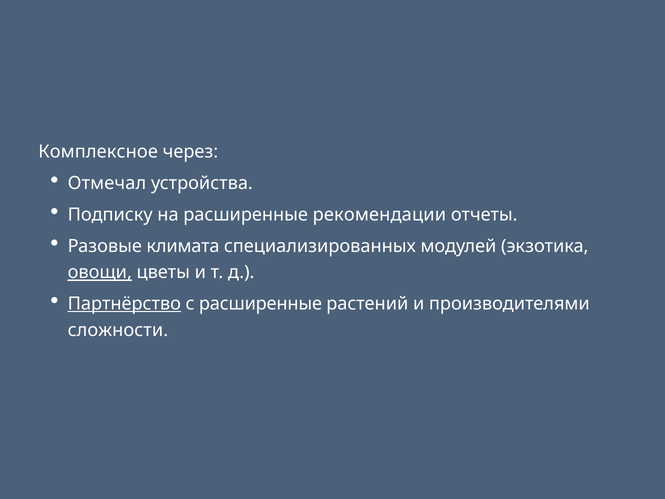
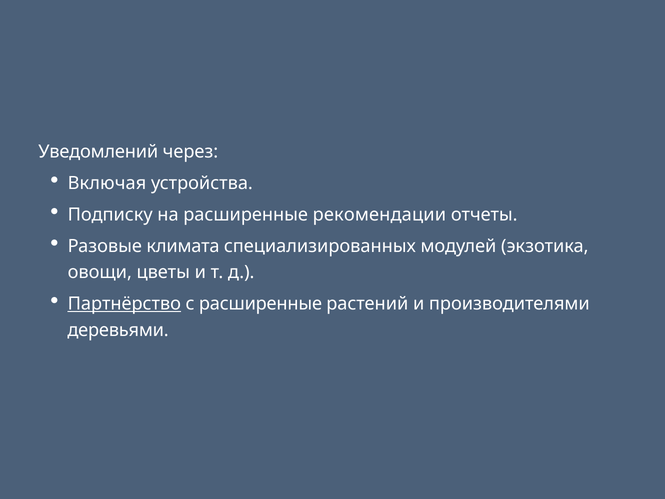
Комплексное: Комплексное -> Уведомлений (98, 152)
Отмечал: Отмечал -> Включая (107, 183)
овощи underline: present -> none (100, 272)
сложности: сложности -> деревьями (118, 330)
